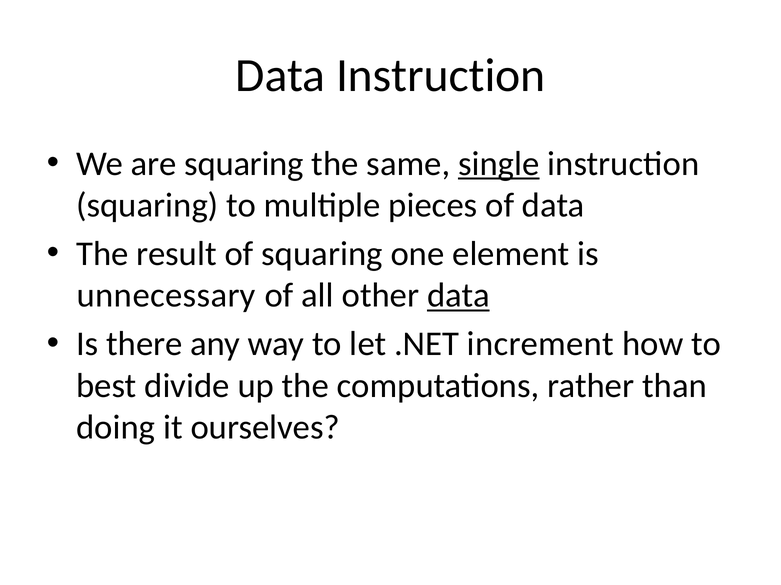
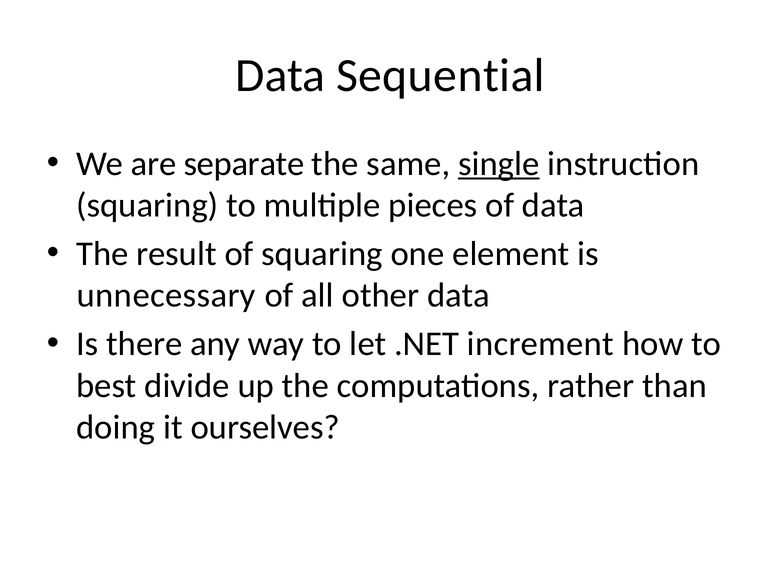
Data Instruction: Instruction -> Sequential (440, 76)
are squaring: squaring -> separate (244, 164)
data underline: present -> none (458, 296)
